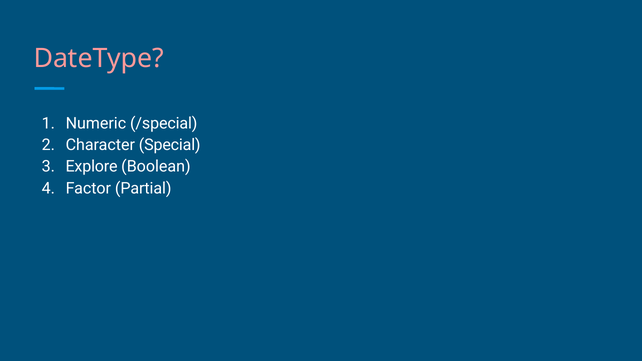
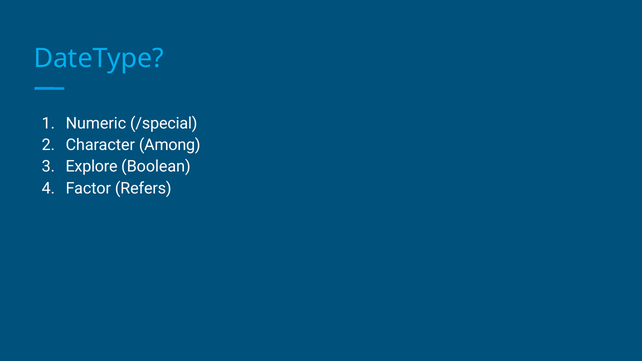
DateType colour: pink -> light blue (99, 58)
Special: Special -> Among (170, 145)
Partial: Partial -> Refers (143, 188)
